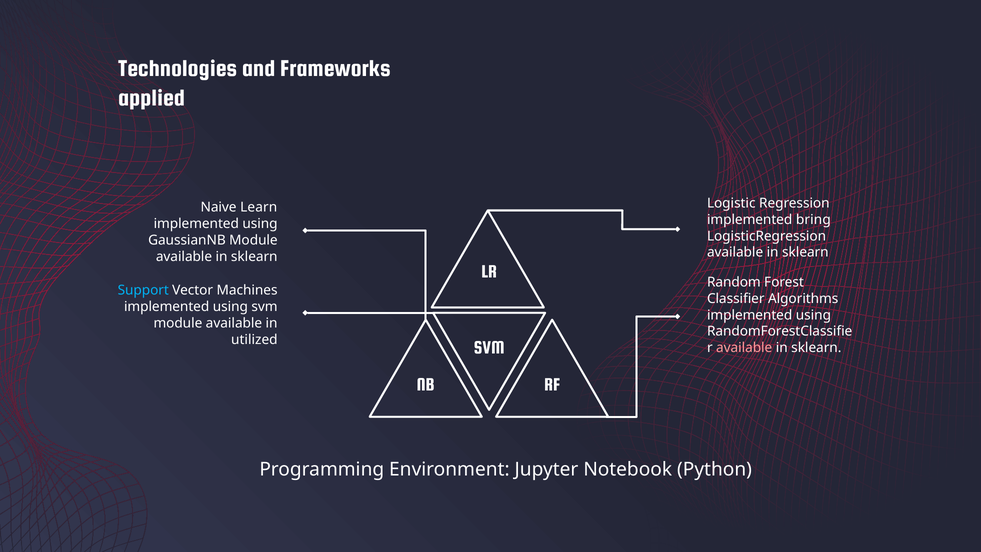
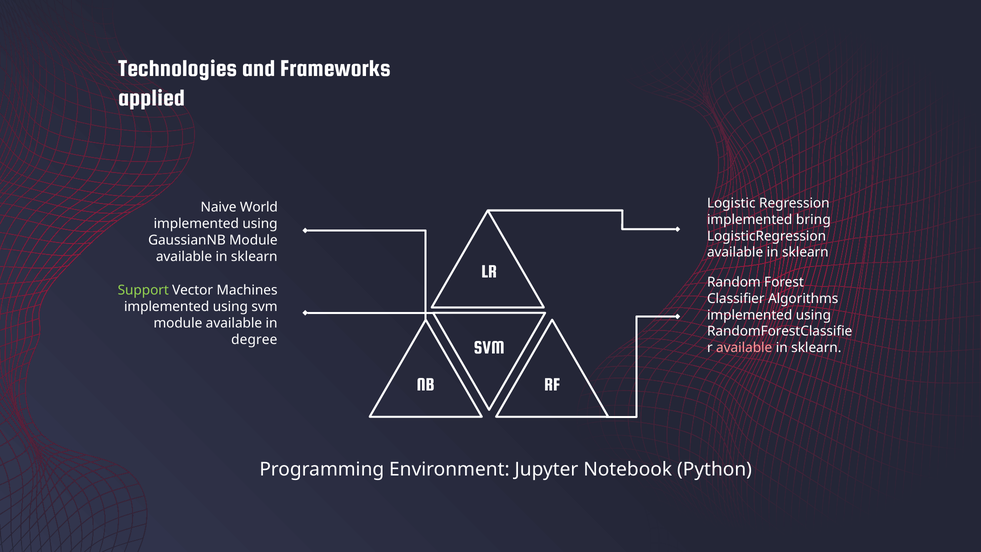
Learn: Learn -> World (259, 207)
Support colour: light blue -> light green (143, 290)
utilized: utilized -> degree (254, 339)
